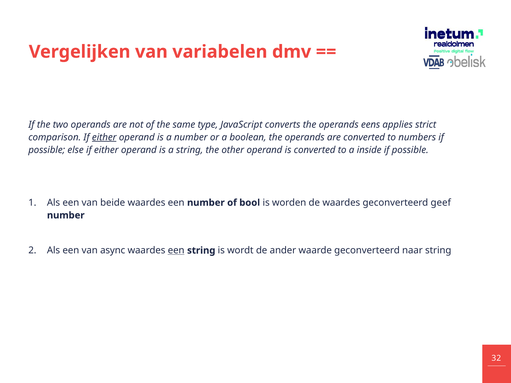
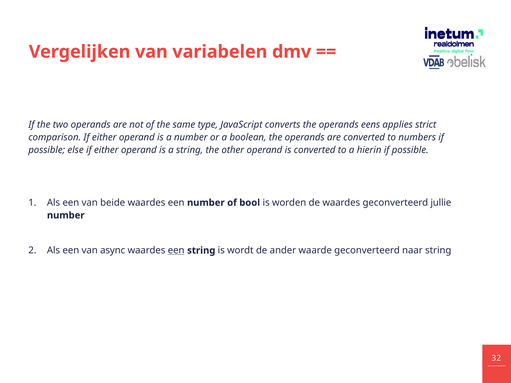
either underline: present -> none (104, 137)
inside: inside -> hierin (369, 150)
geef: geef -> jullie (441, 203)
